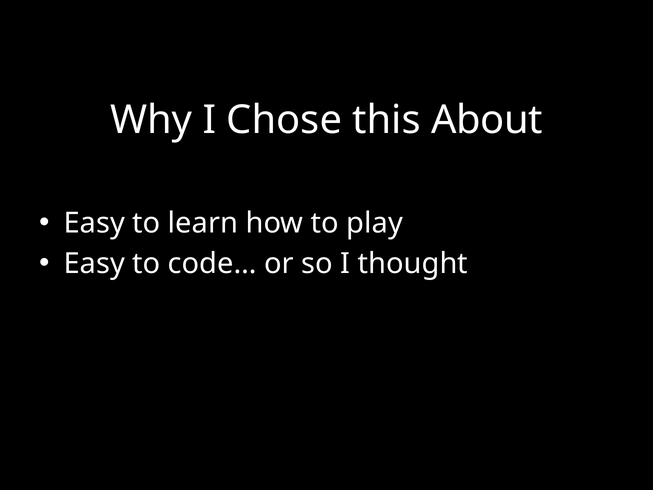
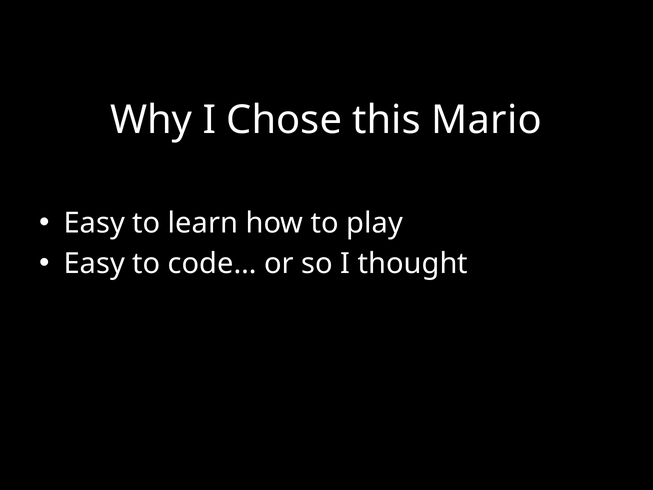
About: About -> Mario (487, 120)
